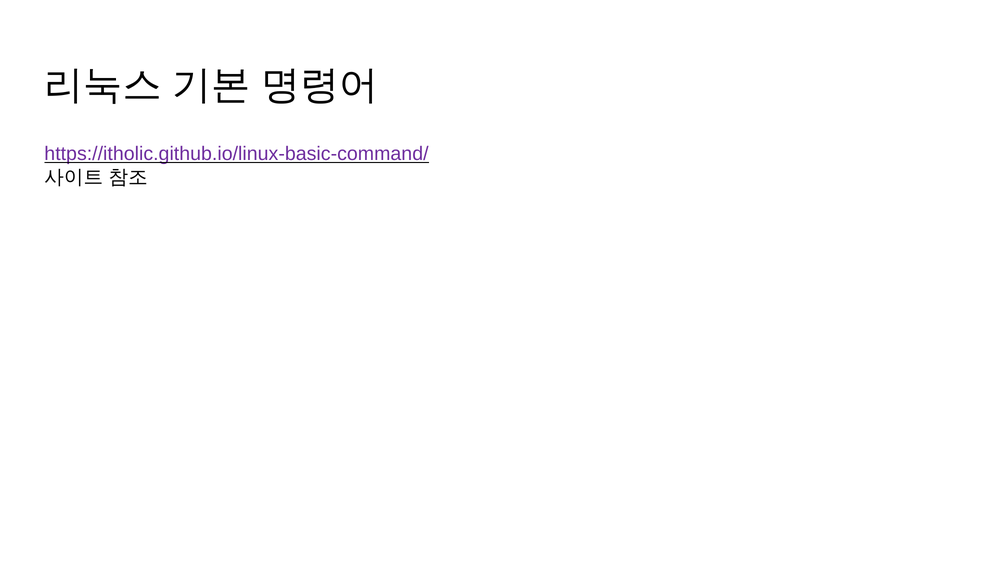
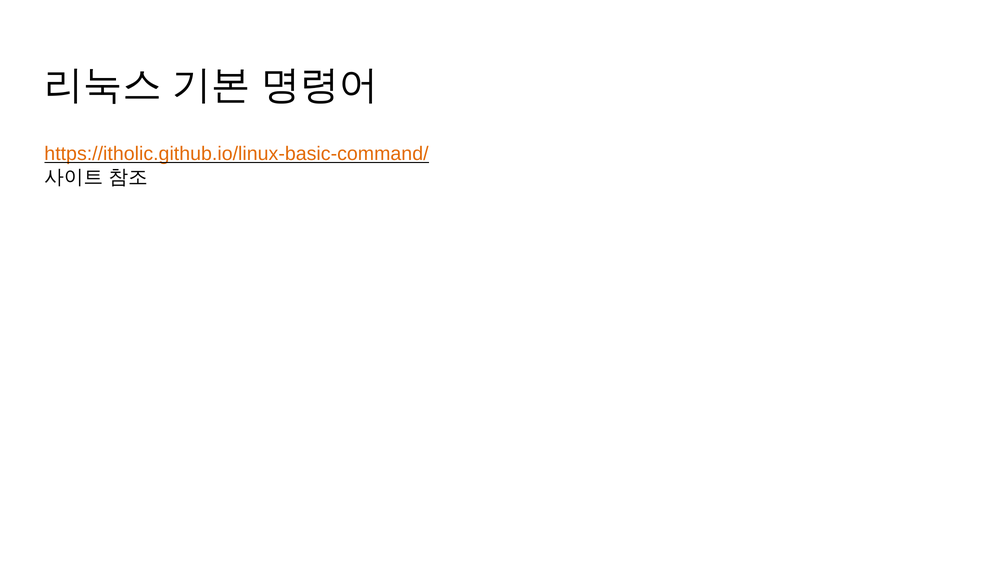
https://itholic.github.io/linux-basic-command/ colour: purple -> orange (236, 154)
